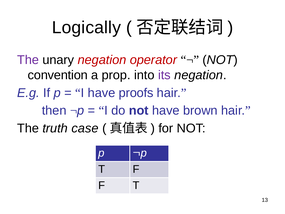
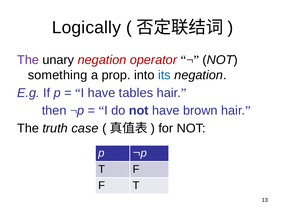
convention: convention -> something (58, 75)
its colour: purple -> blue (164, 75)
proofs: proofs -> tables (136, 93)
